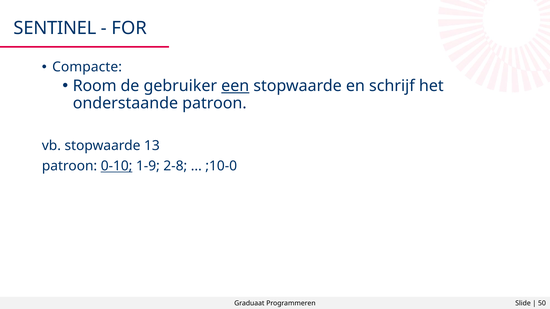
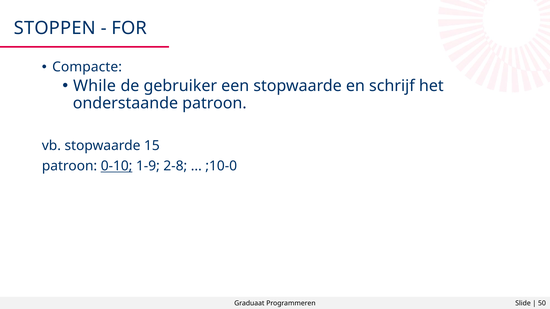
SENTINEL: SENTINEL -> STOPPEN (55, 28)
Room: Room -> While (95, 86)
een underline: present -> none (235, 86)
13: 13 -> 15 (152, 146)
